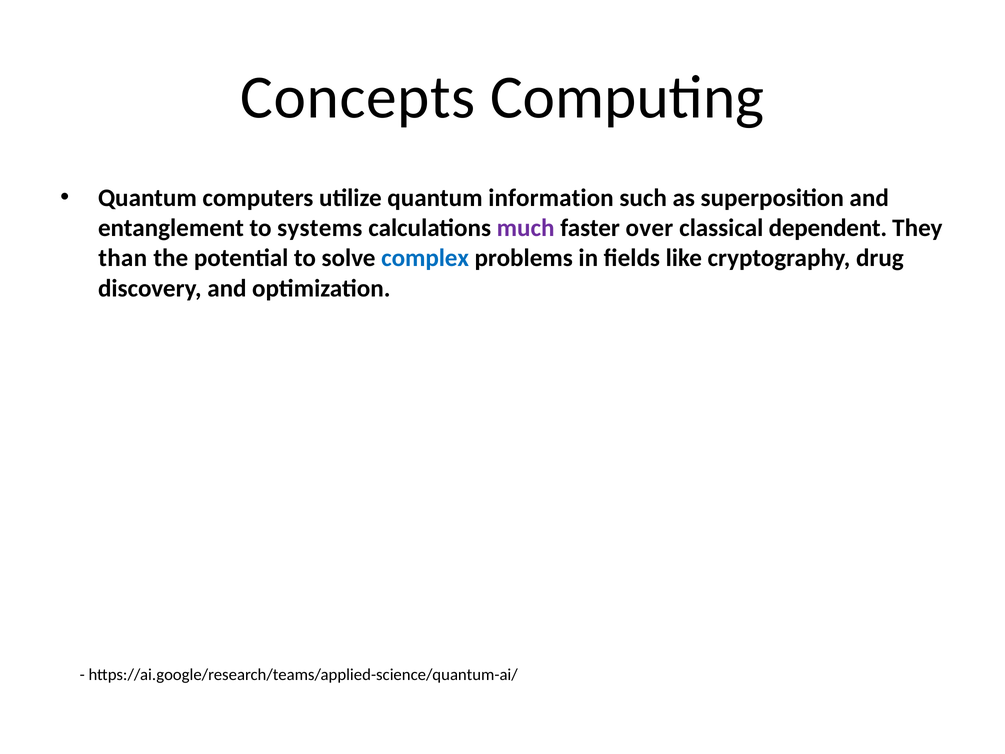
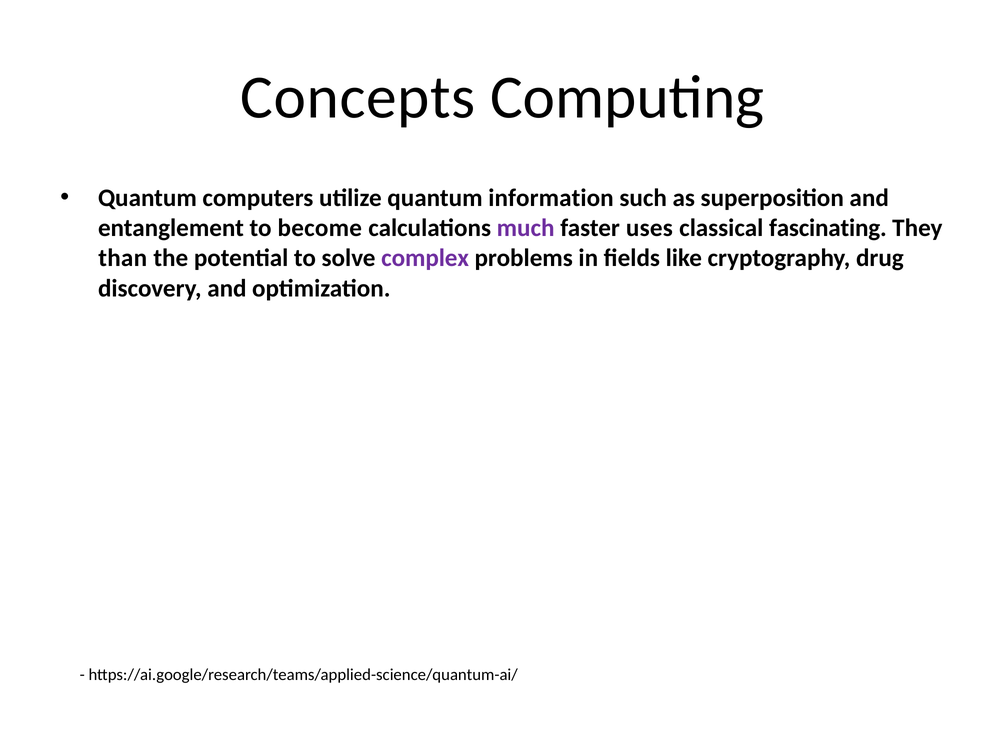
systems: systems -> become (320, 228)
over: over -> uses (649, 228)
dependent: dependent -> fascinating (828, 228)
complex colour: blue -> purple (425, 258)
